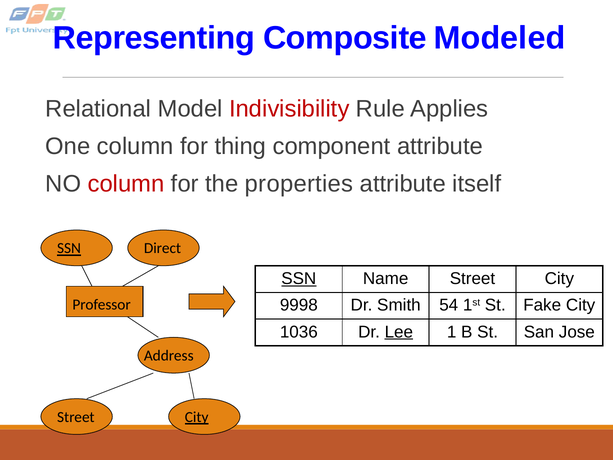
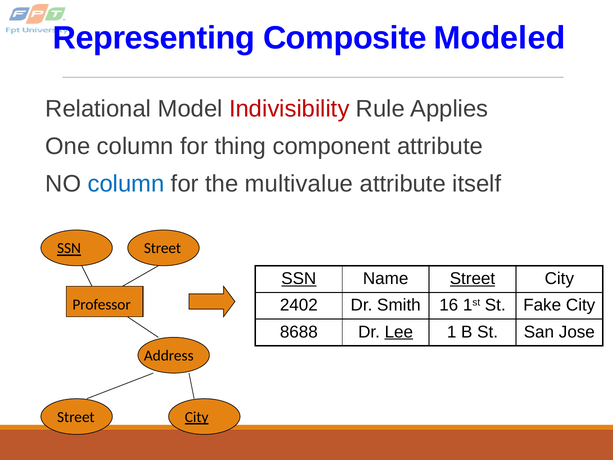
column colour: red -> blue (126, 184)
properties: properties -> multivalue (299, 184)
SSN Direct: Direct -> Street (163, 248)
Street underline: none -> present (472, 279)
9998: 9998 -> 2402 (299, 305)
54: 54 -> 16 (449, 305)
1036: 1036 -> 8688 (299, 332)
